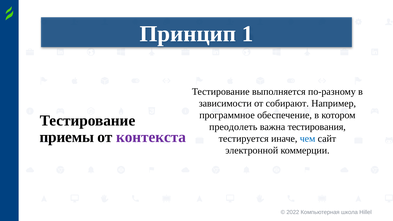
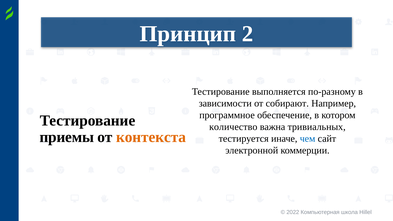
1: 1 -> 2 (248, 34)
преодолеть: преодолеть -> количество (233, 127)
тестирования: тестирования -> тривиальных (317, 127)
контекста colour: purple -> orange (151, 137)
